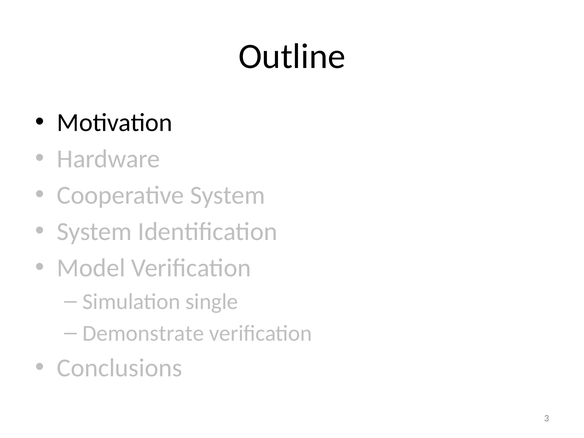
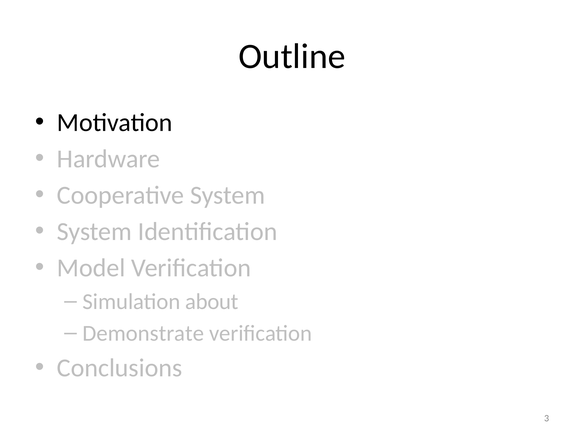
single: single -> about (212, 302)
